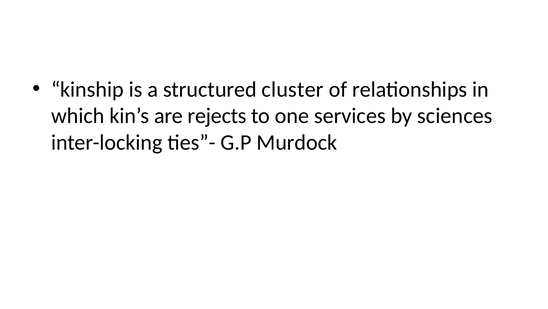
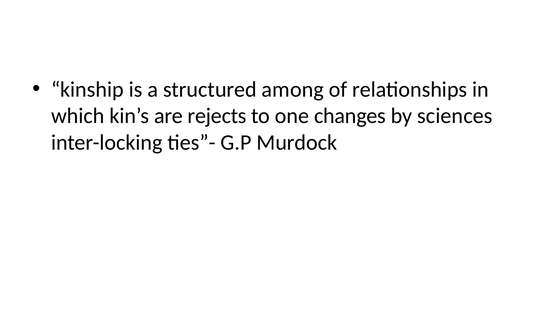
cluster: cluster -> among (293, 89)
services: services -> changes (350, 116)
